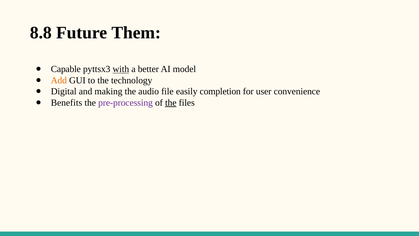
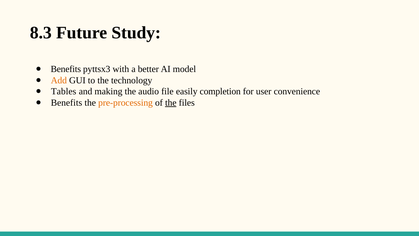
8.8: 8.8 -> 8.3 (41, 33)
Them: Them -> Study (136, 33)
Capable: Capable -> Benefits (66, 69)
with underline: present -> none (121, 69)
Digital: Digital -> Tables (64, 91)
pre-processing colour: purple -> orange (125, 103)
